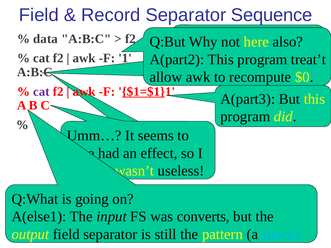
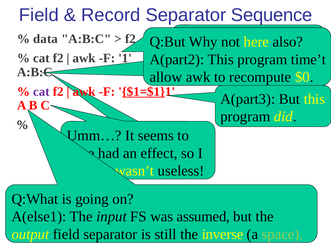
treat’t: treat’t -> time’t (308, 60)
converts: converts -> assumed (203, 217)
pattern: pattern -> inverse (223, 234)
space colour: light blue -> light green (282, 234)
